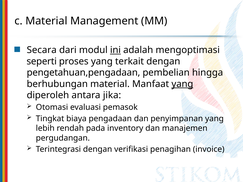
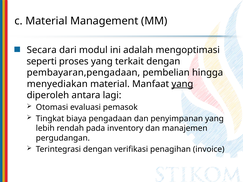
ini underline: present -> none (115, 50)
pengetahuan,pengadaan: pengetahuan,pengadaan -> pembayaran,pengadaan (83, 73)
berhubungan: berhubungan -> menyediakan (57, 84)
jika: jika -> lagi (112, 95)
